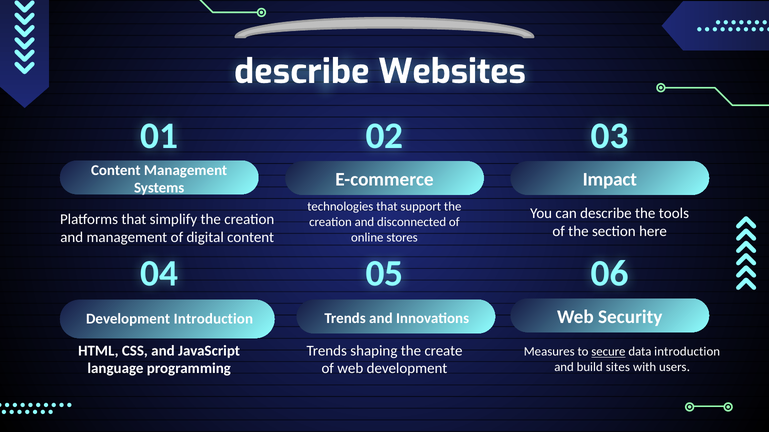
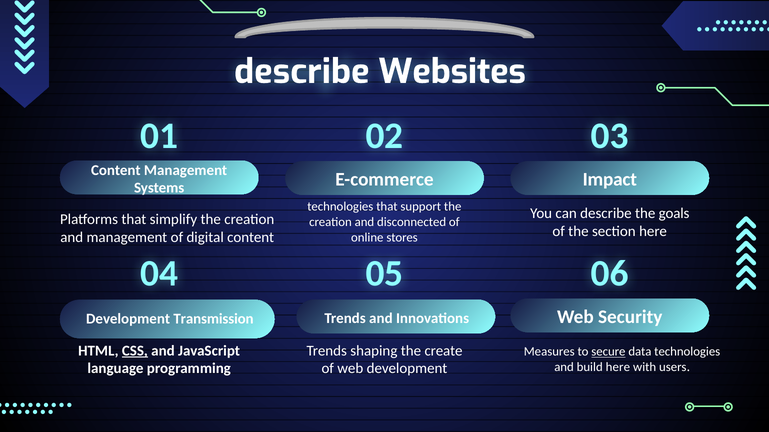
tools: tools -> goals (674, 214)
Development Introduction: Introduction -> Transmission (214, 319)
CSS underline: none -> present (135, 351)
data introduction: introduction -> technologies (687, 352)
build sites: sites -> here (618, 368)
